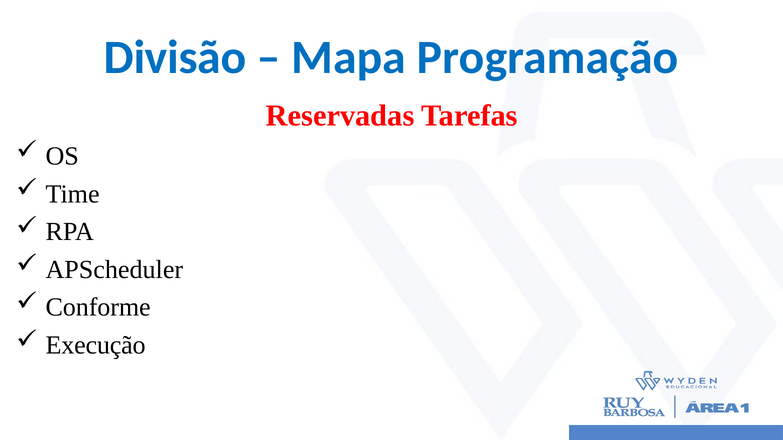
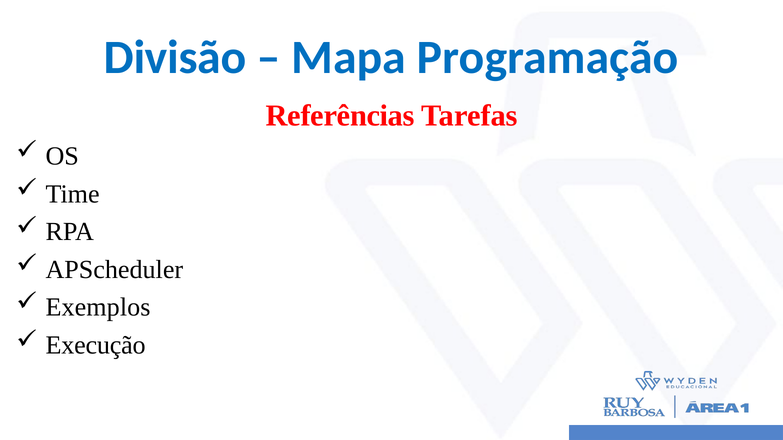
Reservadas: Reservadas -> Referências (340, 116)
Conforme: Conforme -> Exemplos (98, 308)
